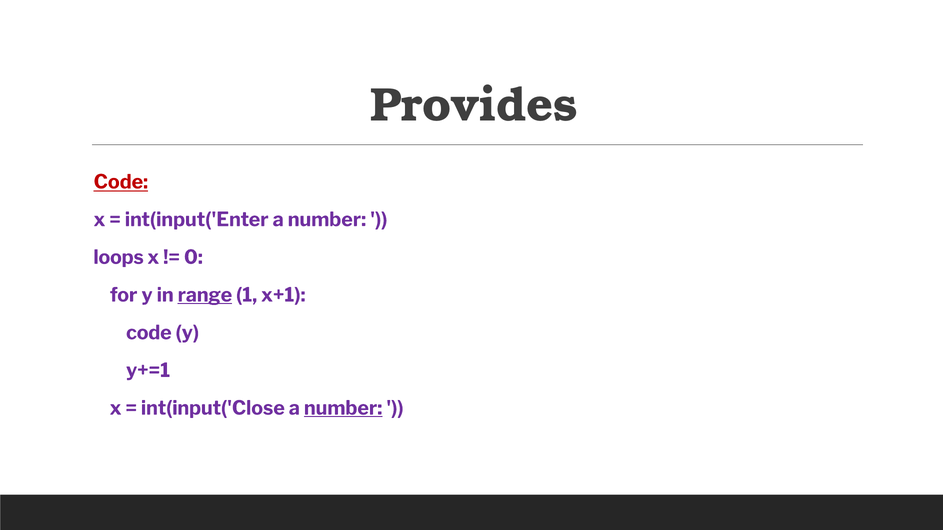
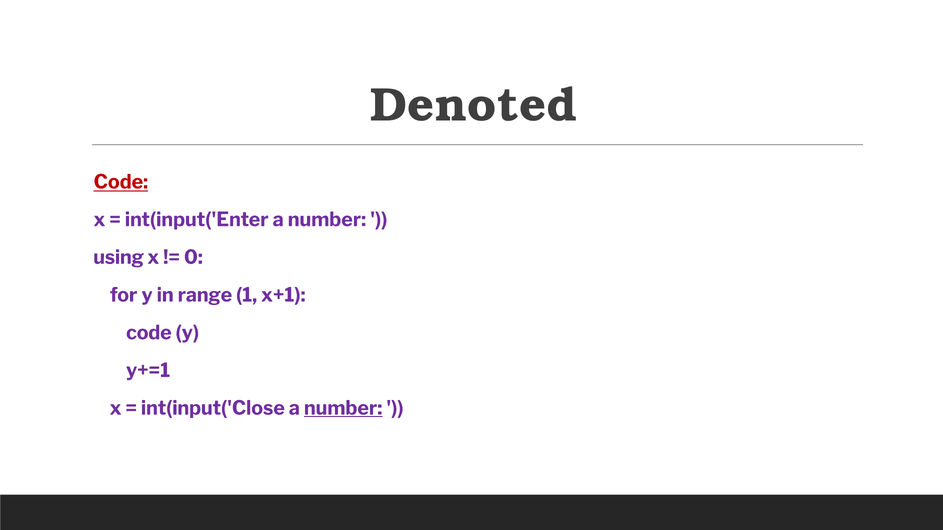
Provides: Provides -> Denoted (474, 105)
loops: loops -> using (119, 258)
range underline: present -> none (205, 295)
